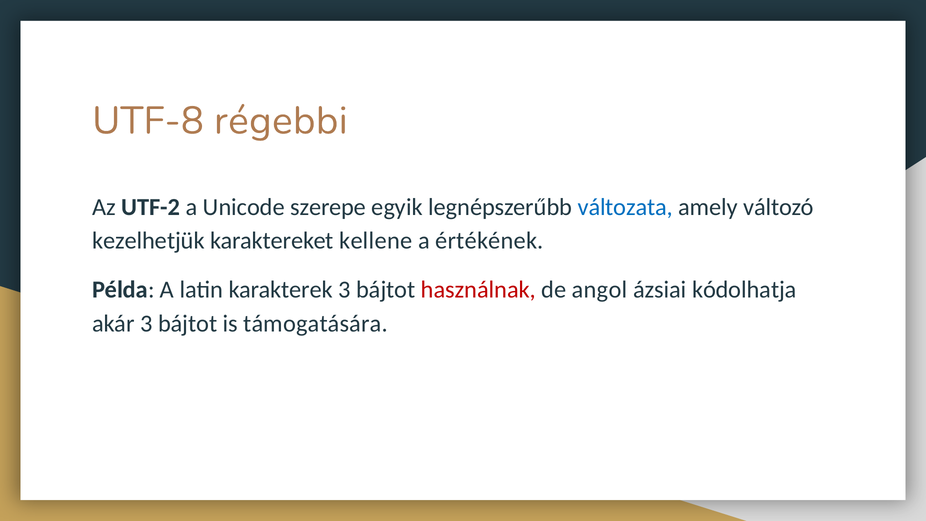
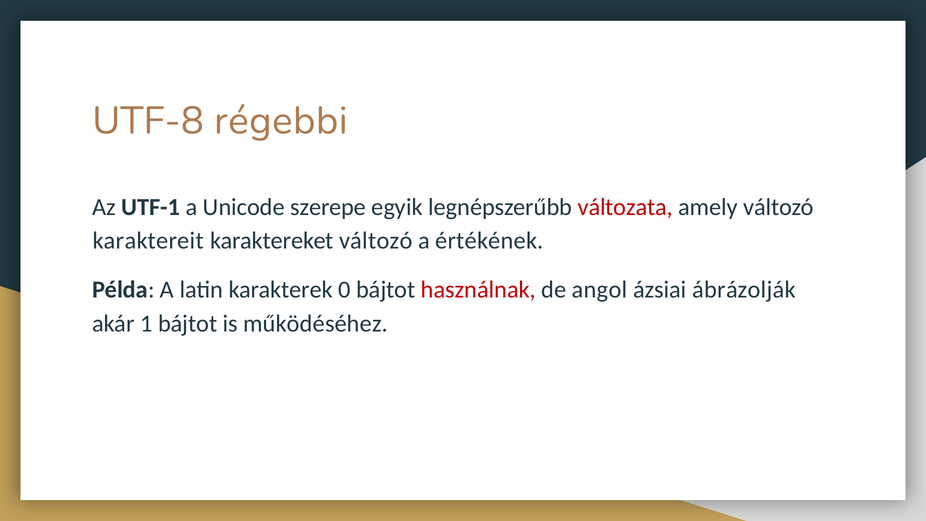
UTF-2: UTF-2 -> UTF-1 (151, 207)
változata colour: blue -> red (625, 207)
kezelhetjük: kezelhetjük -> karaktereit (148, 241)
karaktereket kellene: kellene -> változó (376, 241)
karakterek 3: 3 -> 0 (344, 290)
kódolhatja: kódolhatja -> ábrázolják (744, 290)
akár 3: 3 -> 1 (146, 323)
támogatására: támogatására -> működéséhez (316, 323)
